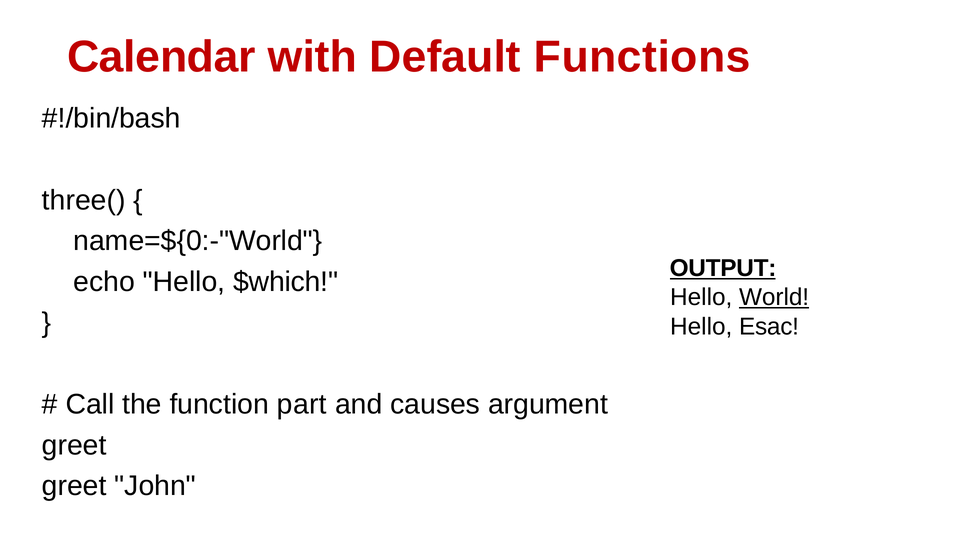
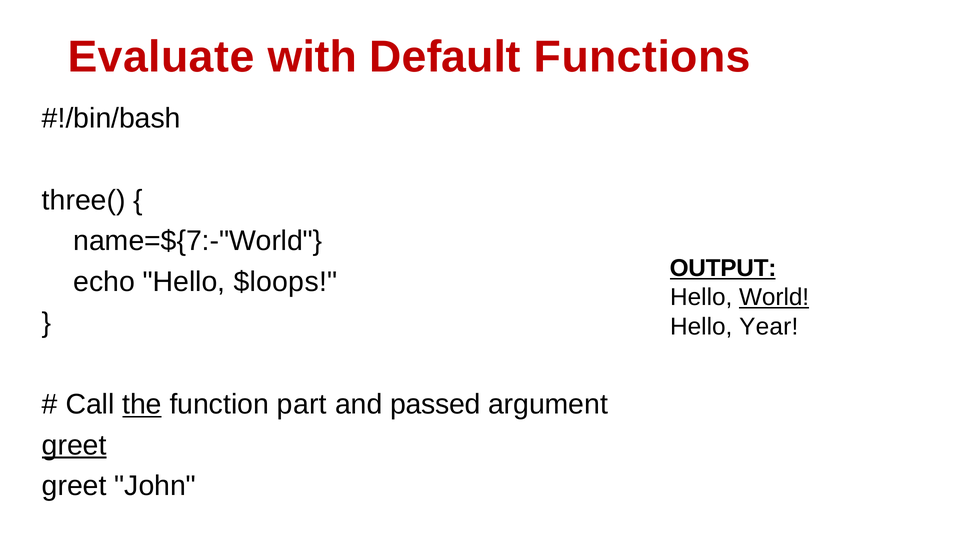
Calendar: Calendar -> Evaluate (161, 57)
name=${0:-"World: name=${0:-"World -> name=${7:-"World (198, 241)
$which: $which -> $loops (285, 282)
Esac: Esac -> Year (769, 327)
the underline: none -> present (142, 405)
causes: causes -> passed (435, 405)
greet underline: none -> present (74, 446)
